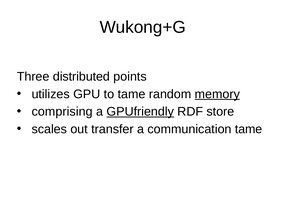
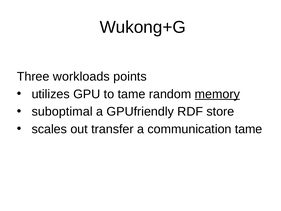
distributed: distributed -> workloads (81, 76)
comprising: comprising -> suboptimal (62, 111)
GPUfriendly underline: present -> none (140, 111)
